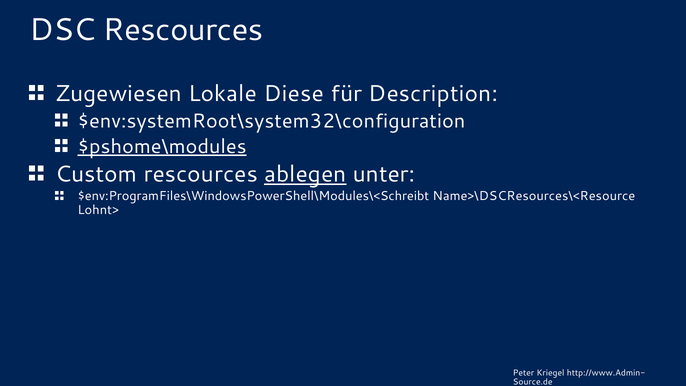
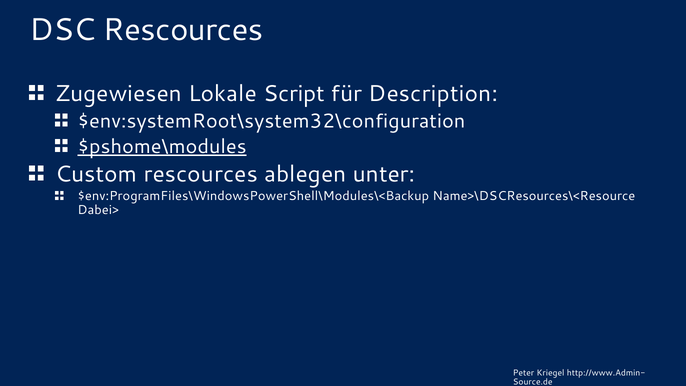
Diese: Diese -> Script (294, 94)
ablegen underline: present -> none (305, 174)
$env:ProgramFiles\WindowsPowerShell\Modules\<Schreibt: $env:ProgramFiles\WindowsPowerShell\Modules\<Schreibt -> $env:ProgramFiles\WindowsPowerShell\Modules\<Backup (253, 196)
Lohnt>: Lohnt> -> Dabei> (98, 210)
